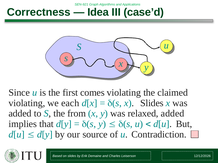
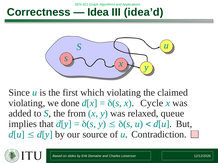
case’d: case’d -> idea’d (144, 12)
comes: comes -> which (92, 93)
each: each -> done (70, 103)
x Slides: Slides -> Cycle (152, 103)
relaxed added: added -> queue (173, 114)
